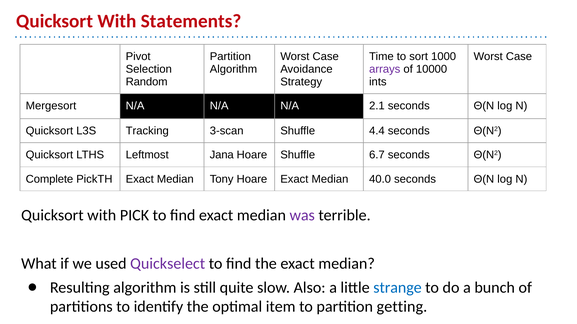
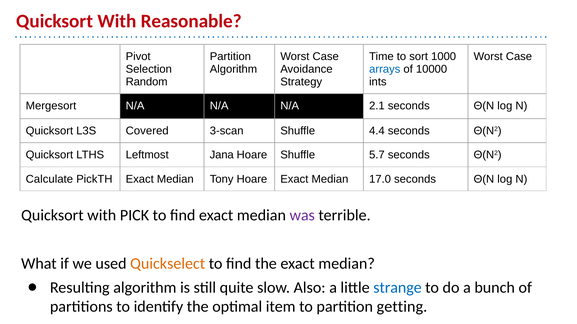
Statements: Statements -> Reasonable (191, 21)
arrays colour: purple -> blue (385, 69)
Tracking: Tracking -> Covered (147, 131)
6.7: 6.7 -> 5.7 (377, 155)
Complete: Complete -> Calculate (49, 179)
40.0: 40.0 -> 17.0 (380, 179)
Quickselect colour: purple -> orange (168, 264)
